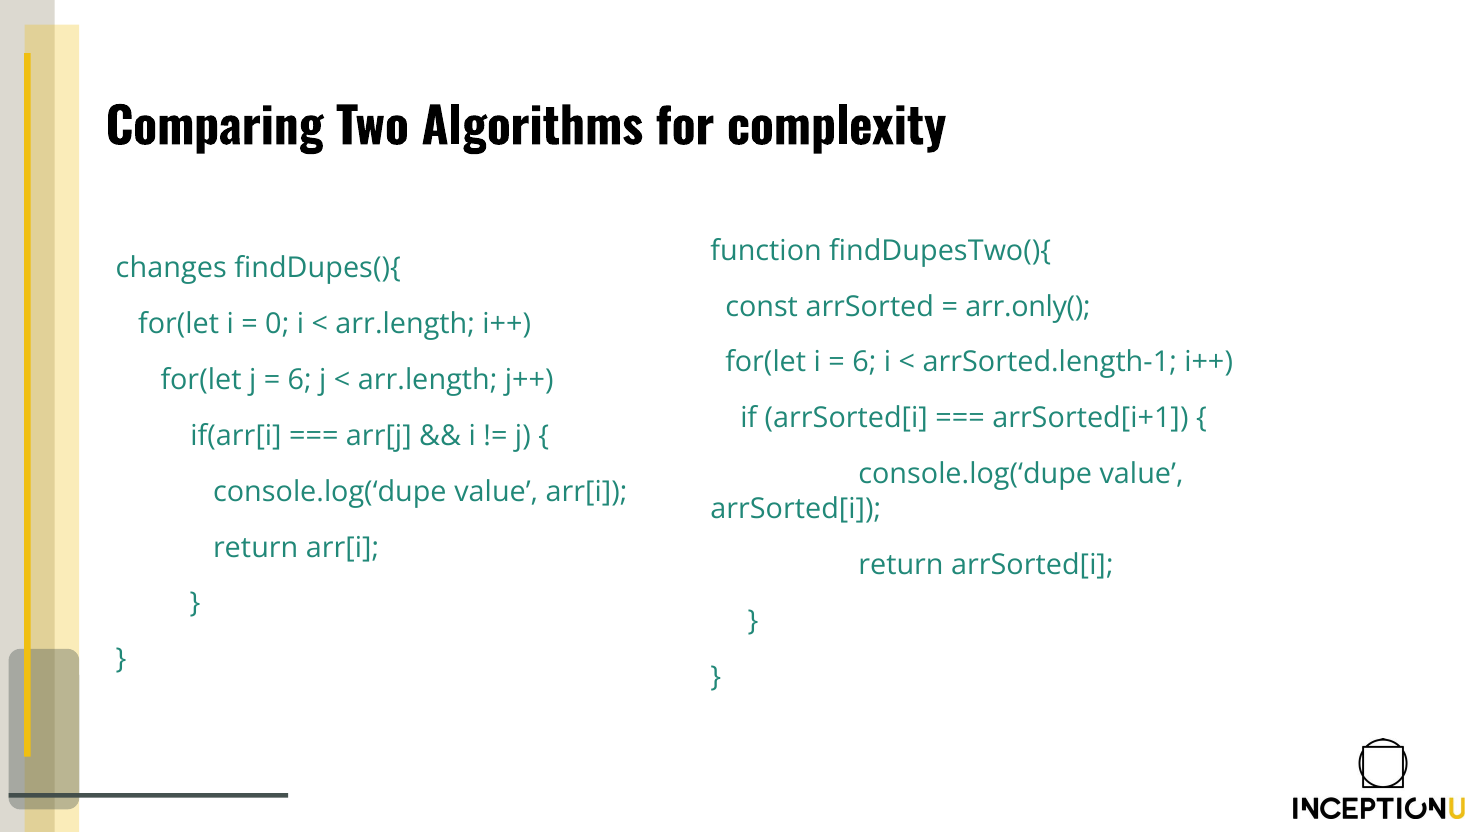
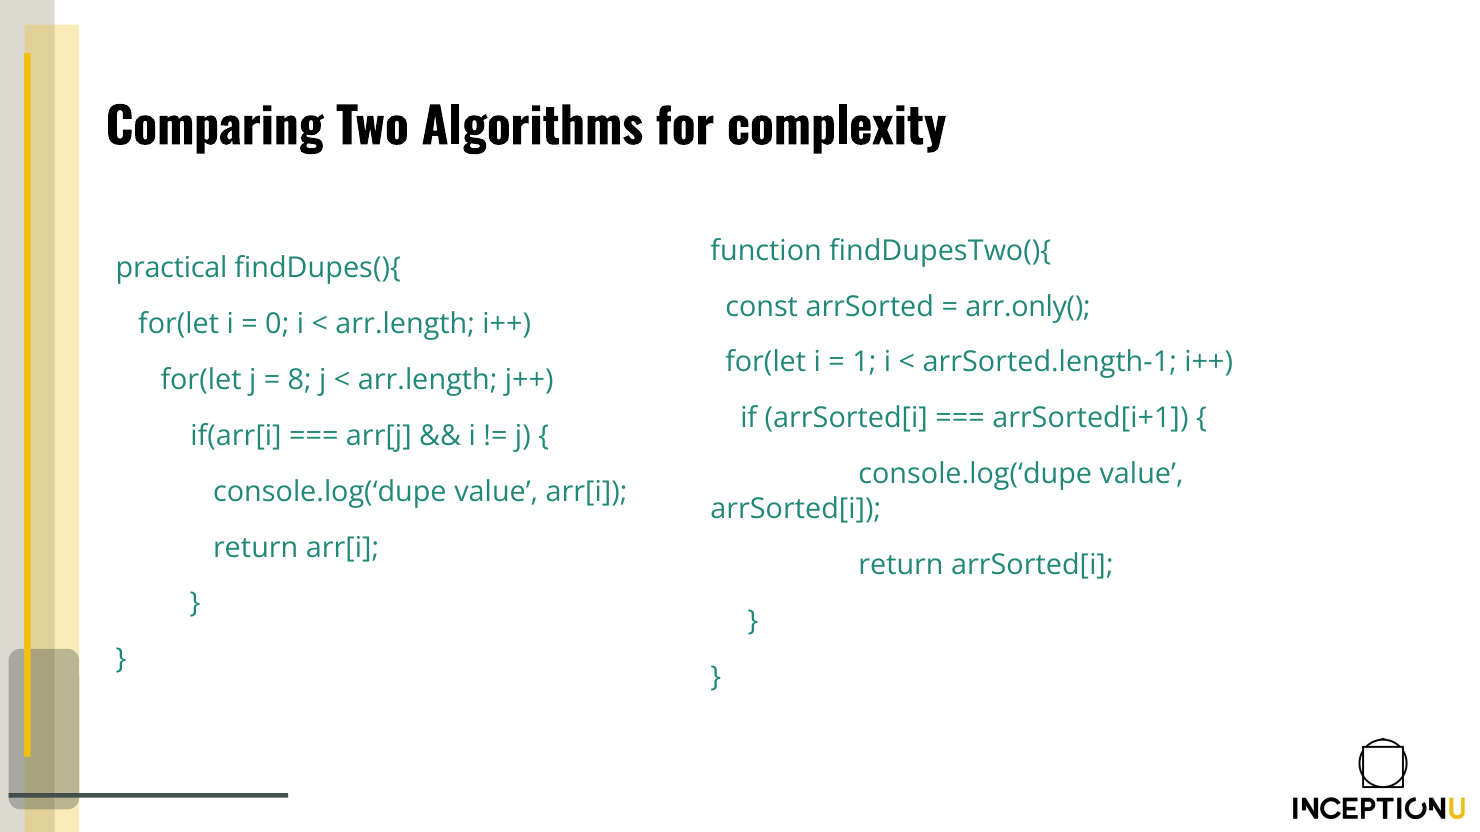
changes: changes -> practical (171, 269)
6: 6 -> 1 (864, 363)
6: 6 -> 8 (300, 380)
